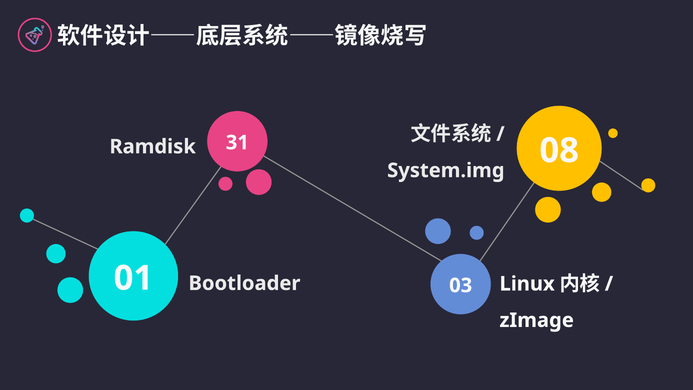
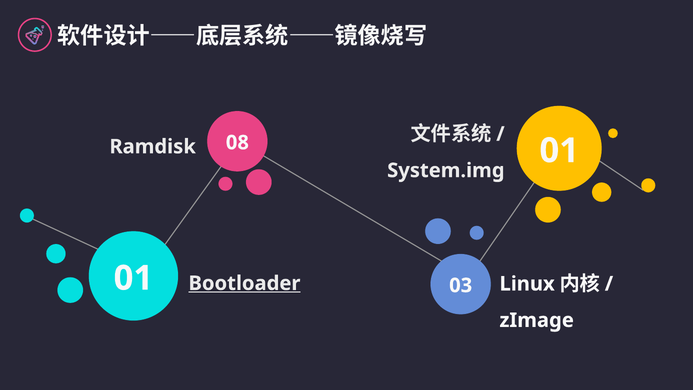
31: 31 -> 08 (237, 143)
System.img 08: 08 -> 01 (559, 151)
Bootloader underline: none -> present (244, 283)
